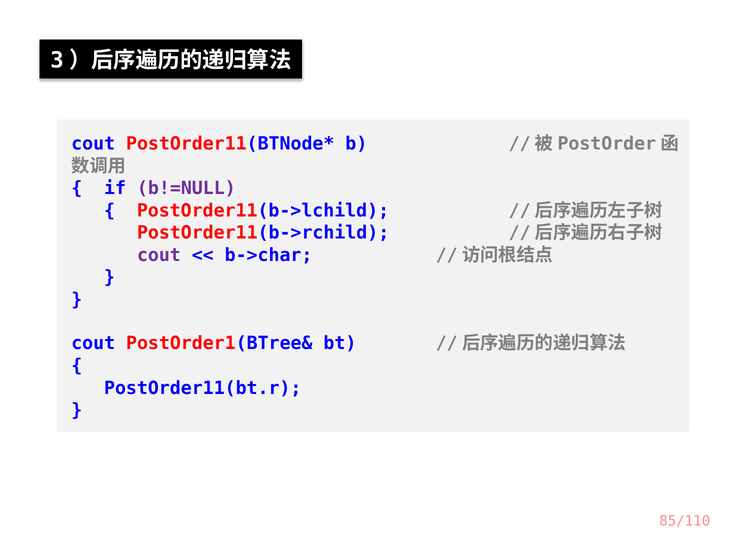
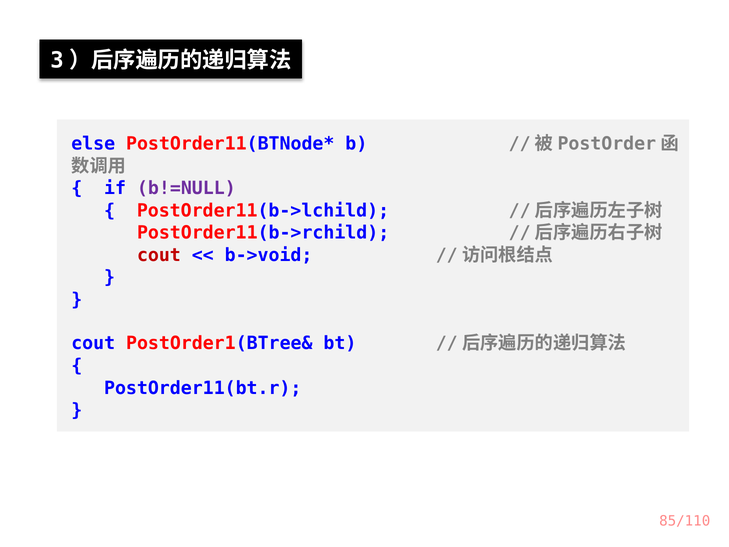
cout: cout -> else (93, 144)
cout colour: purple -> red (159, 255)
b->char: b->char -> b->void (269, 255)
